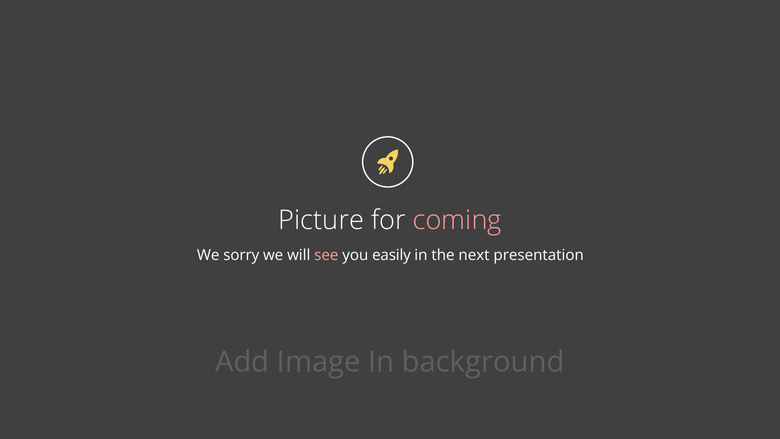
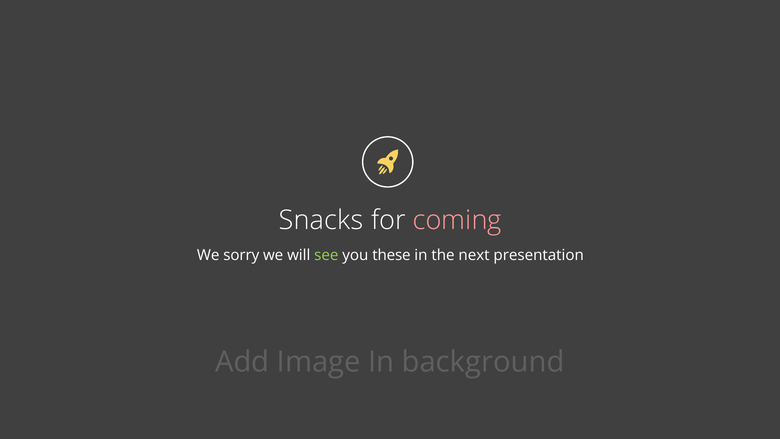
Picture: Picture -> Snacks (321, 220)
see colour: pink -> light green (326, 255)
easily: easily -> these (391, 255)
